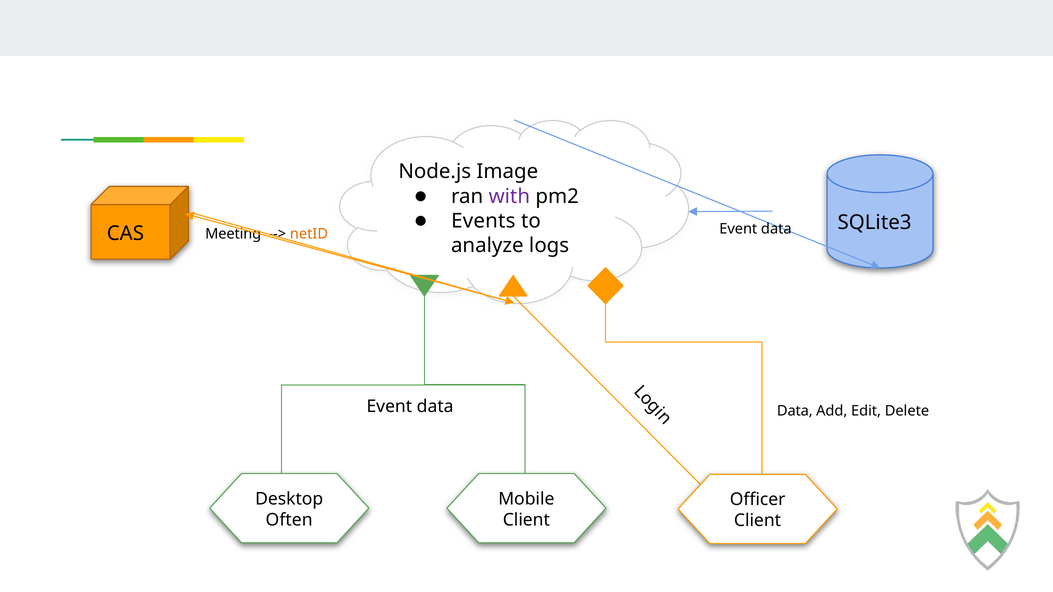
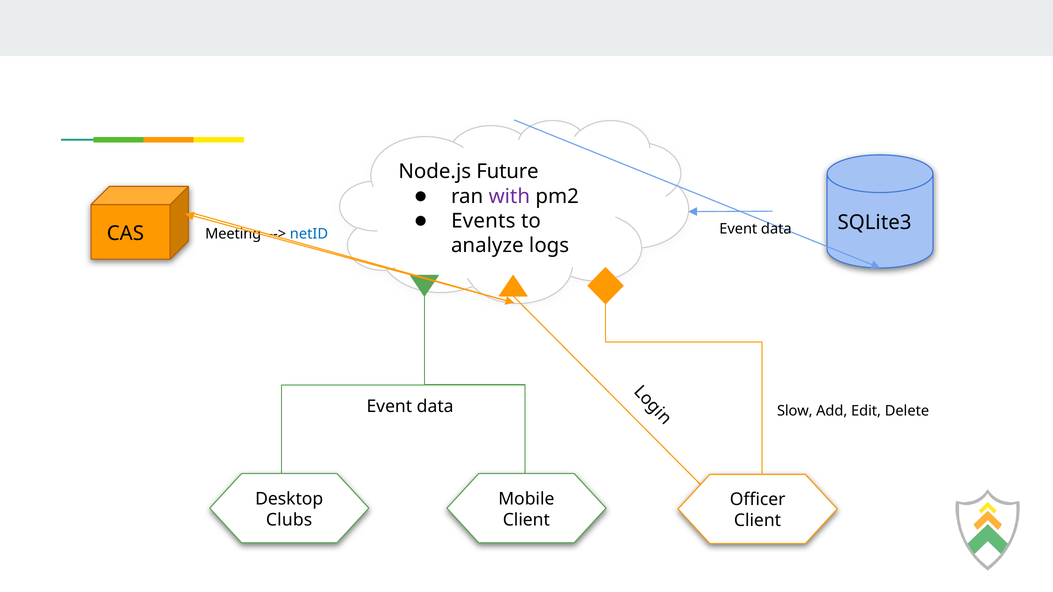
Image: Image -> Future (507, 172)
netID colour: orange -> blue (309, 234)
Data: Data -> Slow (795, 411)
Often: Often -> Clubs (289, 520)
